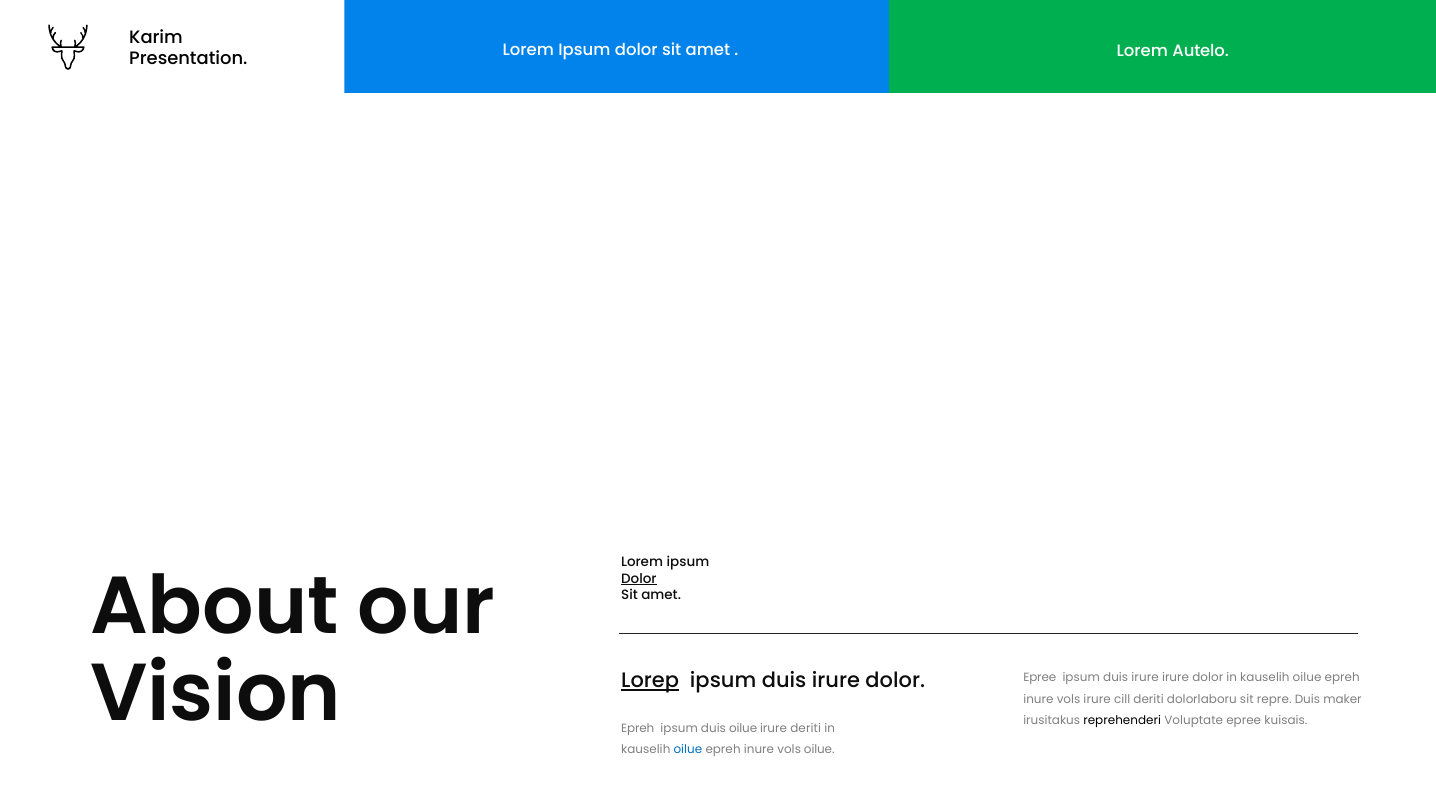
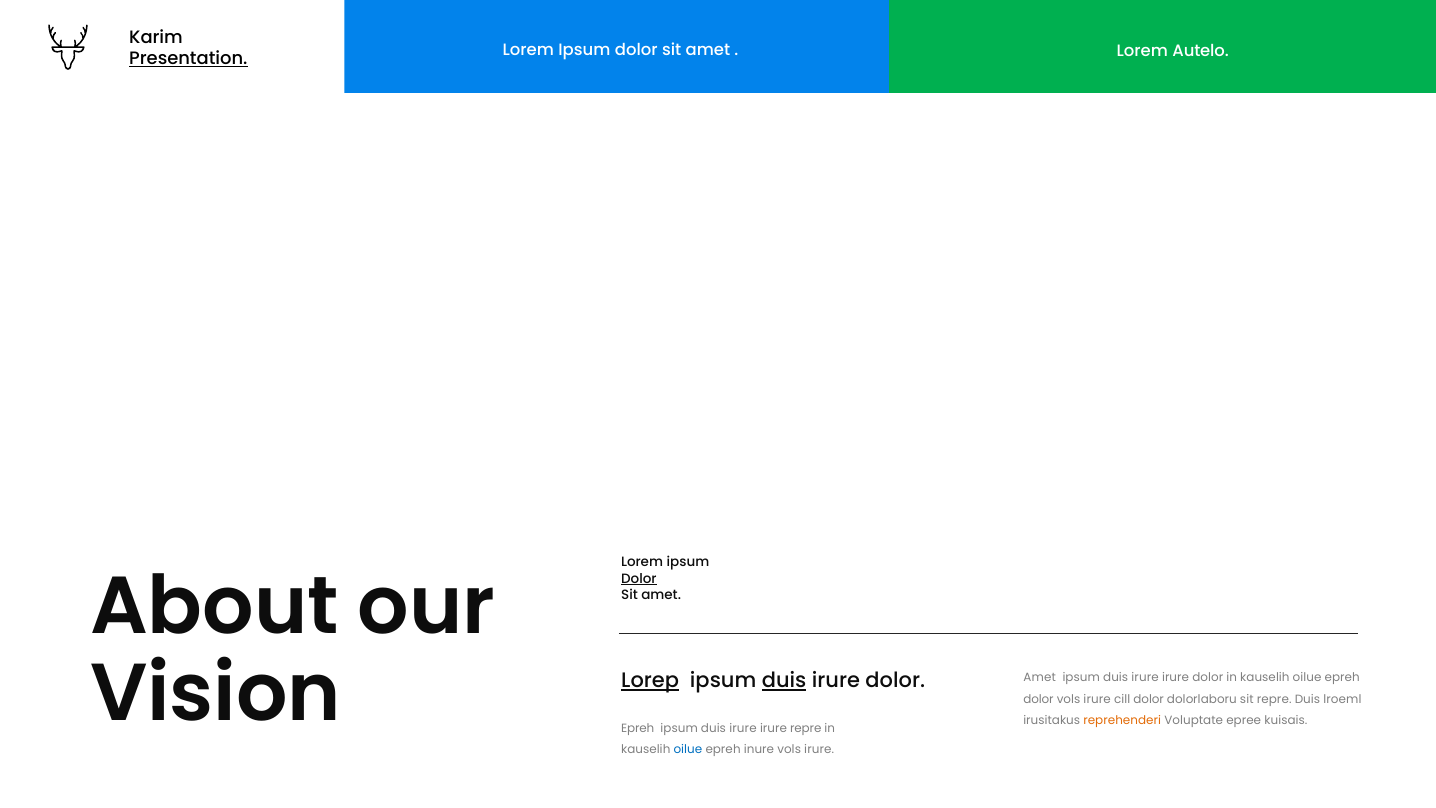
Presentation underline: none -> present (188, 59)
Epree: Epree -> Amet (1040, 678)
duis underline: none -> present (784, 681)
inure: inure -> dolor (1038, 699)
cill deriti: deriti -> dolor (1149, 699)
maker: maker -> lroeml (1342, 699)
reprehenderi colour: black -> orange (1122, 721)
oilue: oilue -> irure (743, 728)
irure deriti: deriti -> repre (806, 728)
oilue: oilue -> irure (819, 750)
